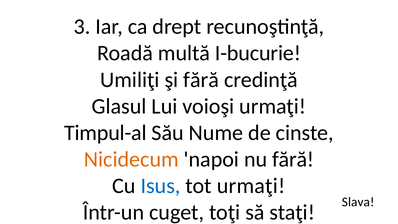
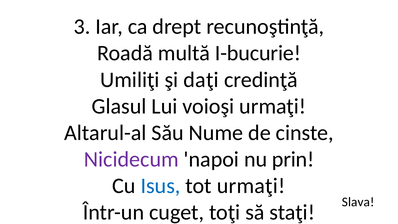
şi fără: fără -> daţi (201, 80)
Timpul-al: Timpul-al -> Altarul-al (105, 133)
Nicidecum colour: orange -> purple (131, 159)
nu fără: fără -> prin (293, 159)
